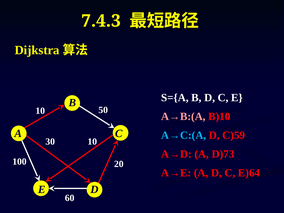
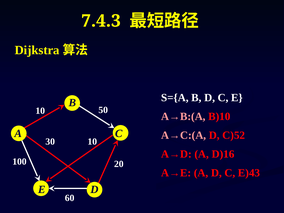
A→C:(A colour: light blue -> pink (184, 135)
C)59: C)59 -> C)52 (234, 135)
D)73: D)73 -> D)16 (223, 154)
E)64: E)64 -> E)43 (249, 173)
